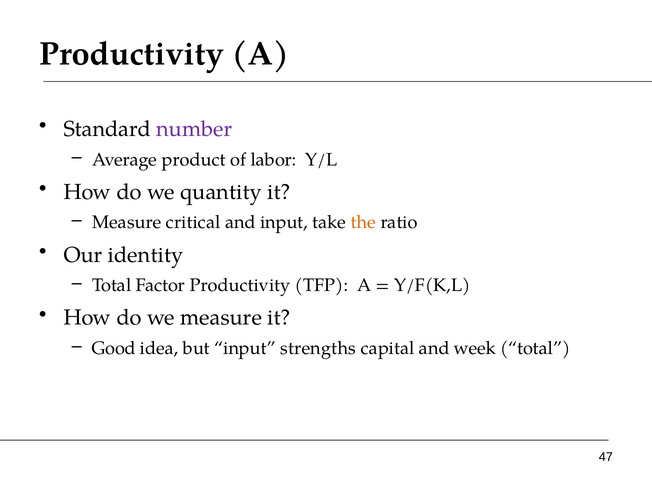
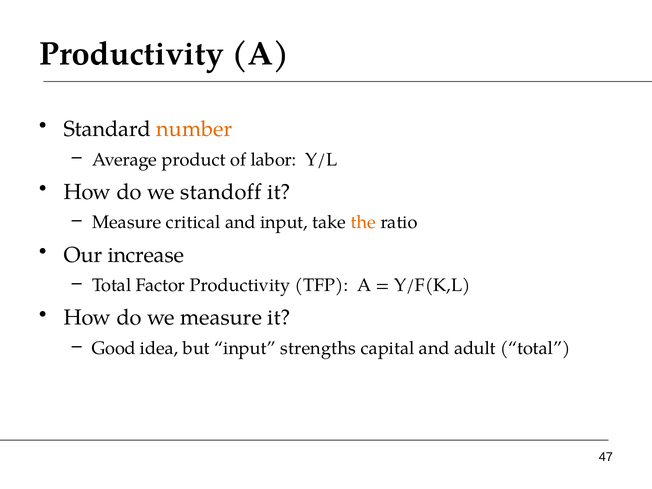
number colour: purple -> orange (194, 129)
quantity: quantity -> standoff (221, 192)
identity: identity -> increase (146, 255)
week: week -> adult (475, 348)
